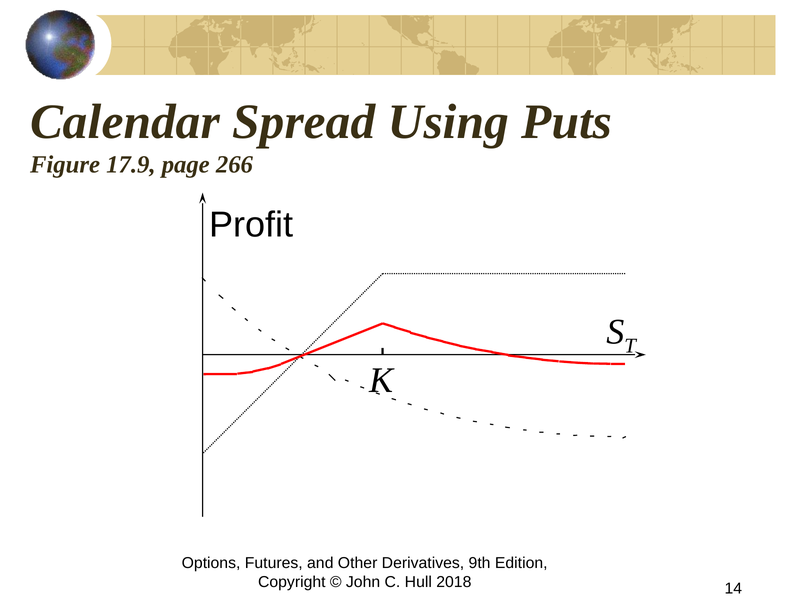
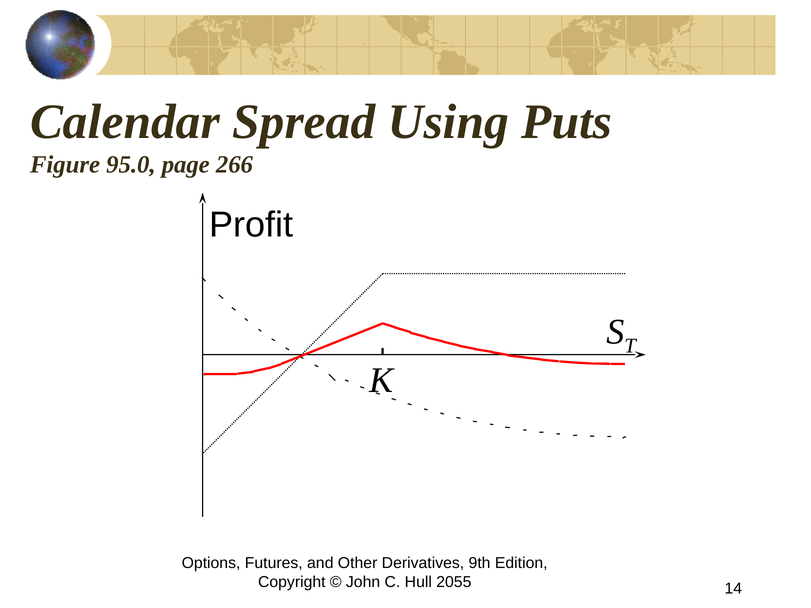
17.9: 17.9 -> 95.0 (131, 165)
2018: 2018 -> 2055 (454, 582)
